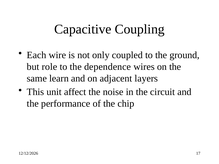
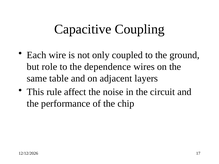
learn: learn -> table (59, 78)
unit: unit -> rule (54, 92)
